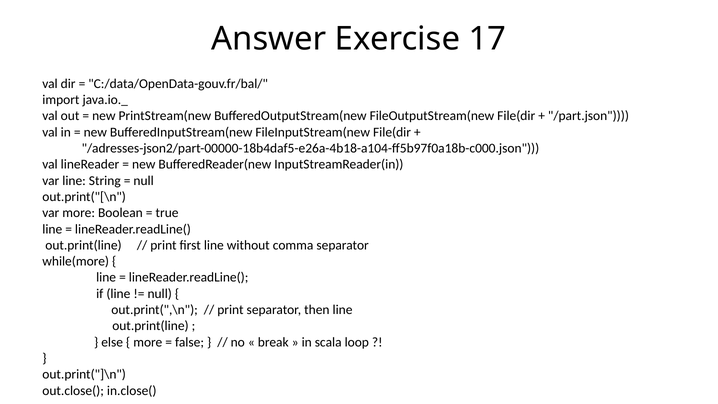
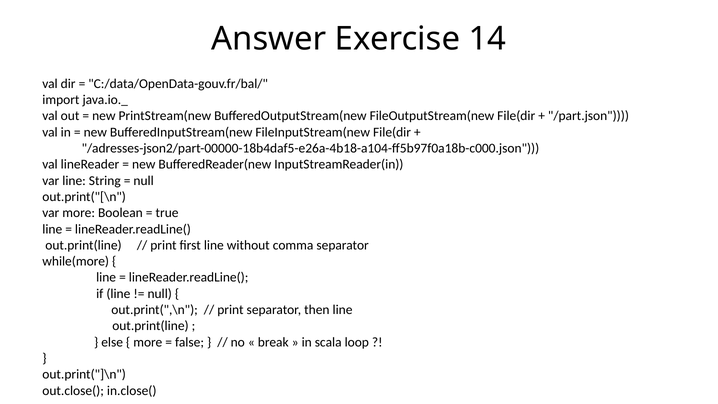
17: 17 -> 14 (487, 39)
